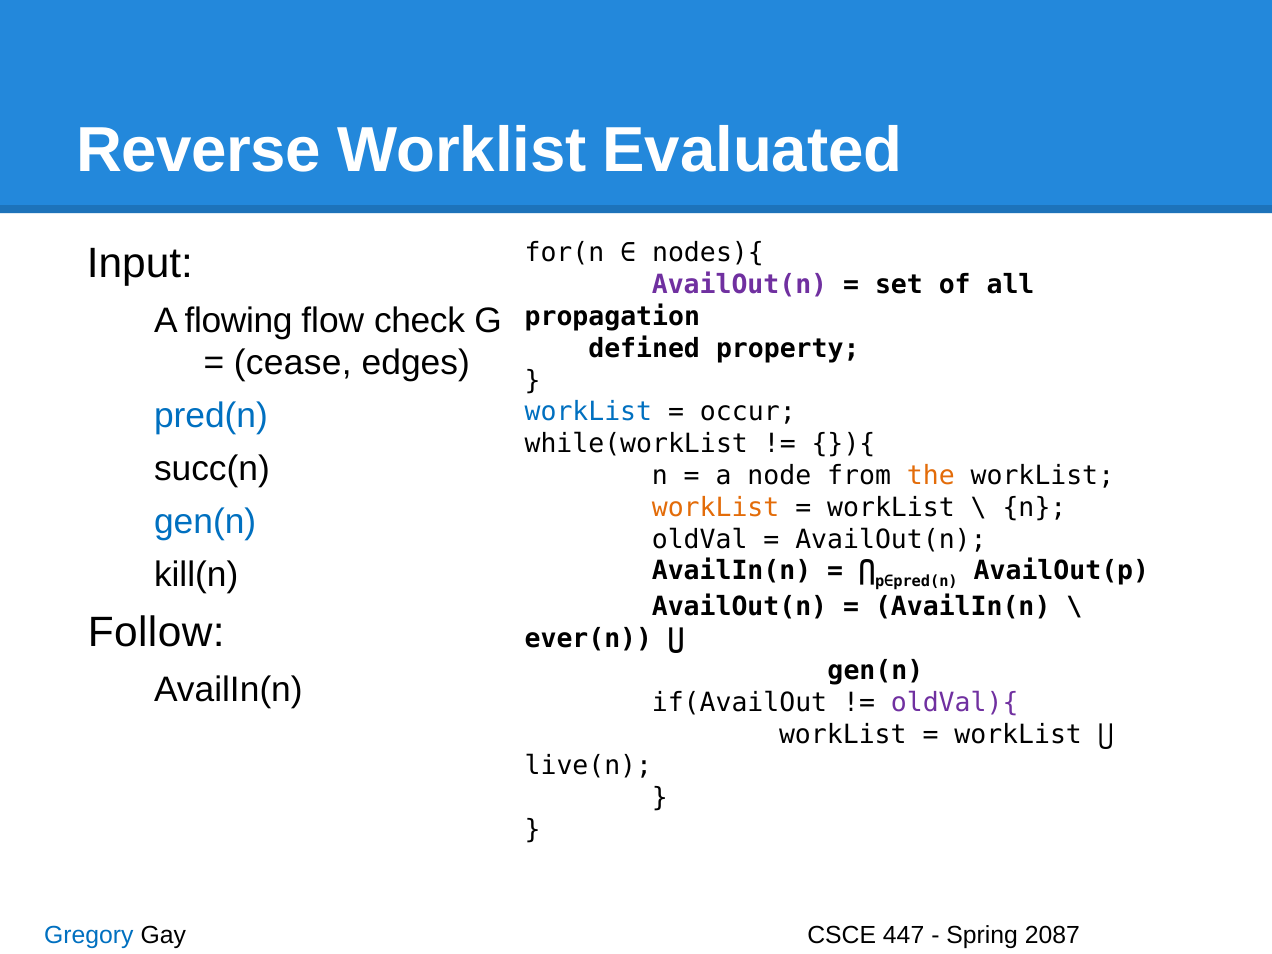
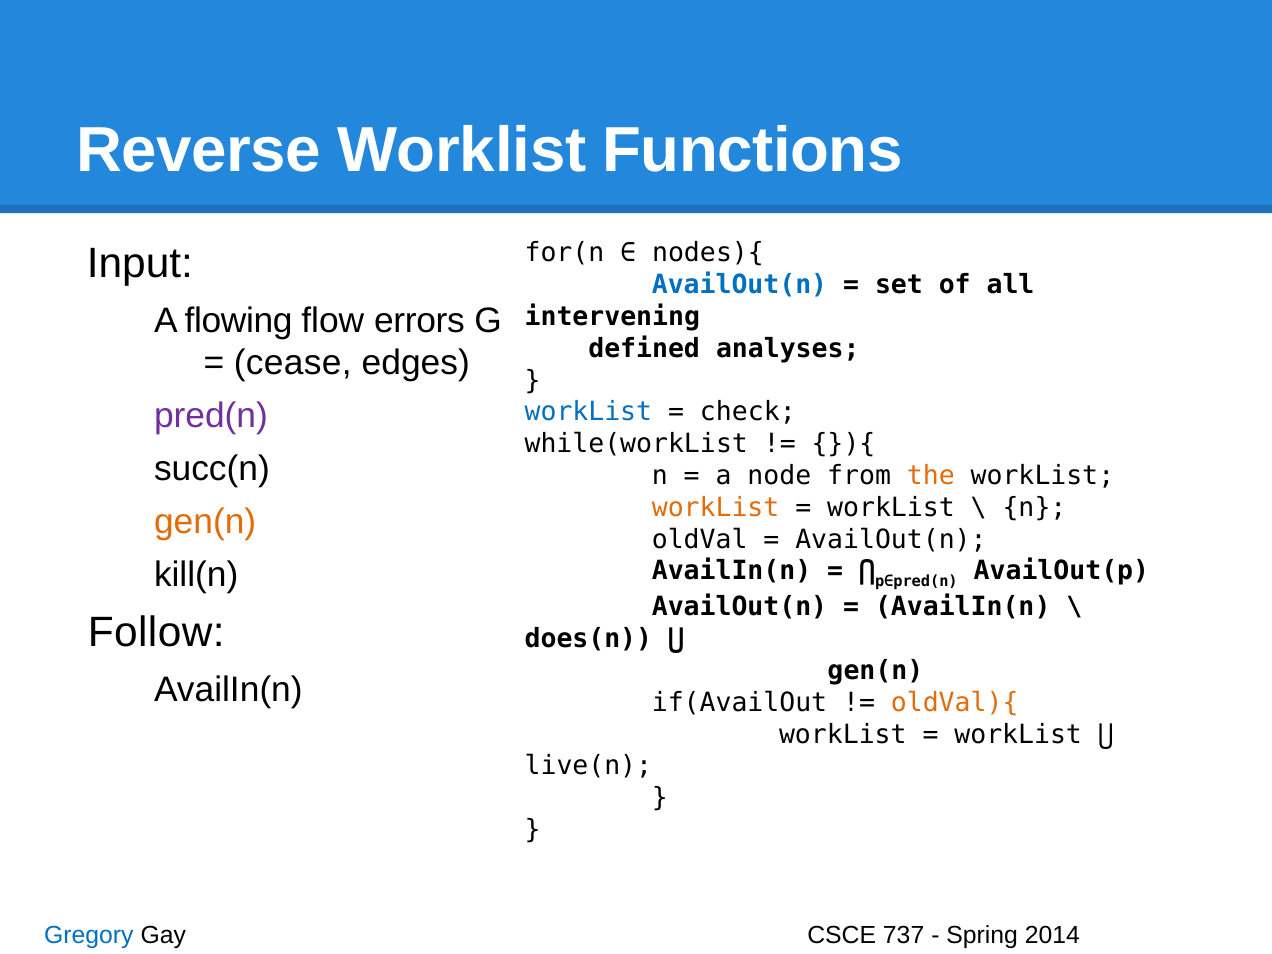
Evaluated: Evaluated -> Functions (753, 151)
AvailOut(n colour: purple -> blue (740, 285)
check: check -> errors (419, 321)
propagation: propagation -> intervening (612, 317)
property: property -> analyses (788, 348)
pred(n colour: blue -> purple (211, 416)
occur: occur -> check (748, 412)
gen(n colour: blue -> orange (205, 522)
ever(n: ever(n -> does(n (588, 639)
oldVal){ colour: purple -> orange (955, 703)
447: 447 -> 737 (904, 935)
2087: 2087 -> 2014 (1052, 935)
